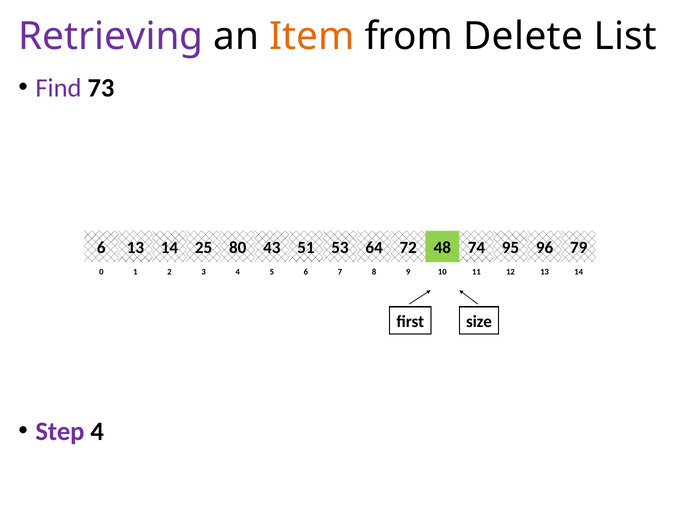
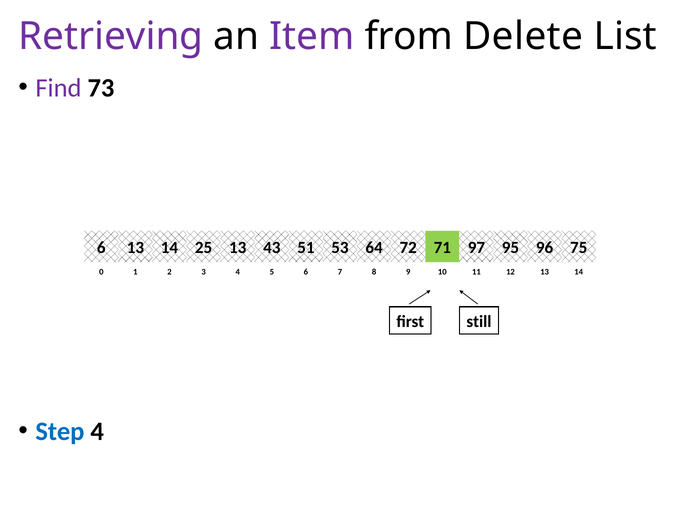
Item colour: orange -> purple (312, 36)
25 80: 80 -> 13 (238, 247)
48: 48 -> 71 (442, 247)
74: 74 -> 97 (476, 247)
79: 79 -> 75 (579, 247)
size: size -> still (479, 321)
Step colour: purple -> blue (60, 431)
